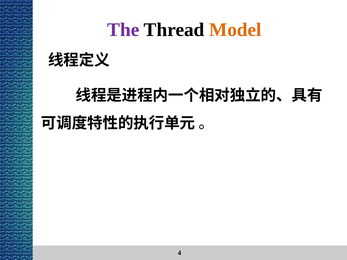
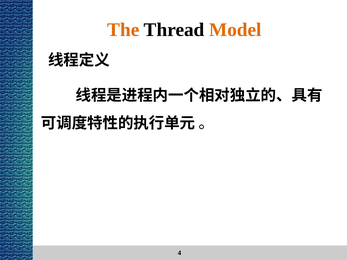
The colour: purple -> orange (123, 30)
